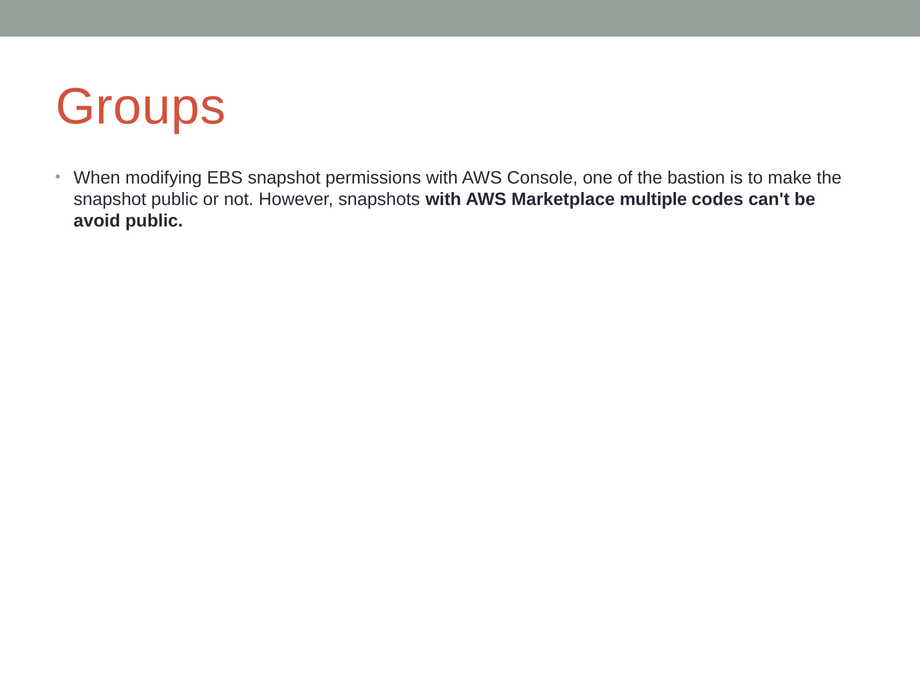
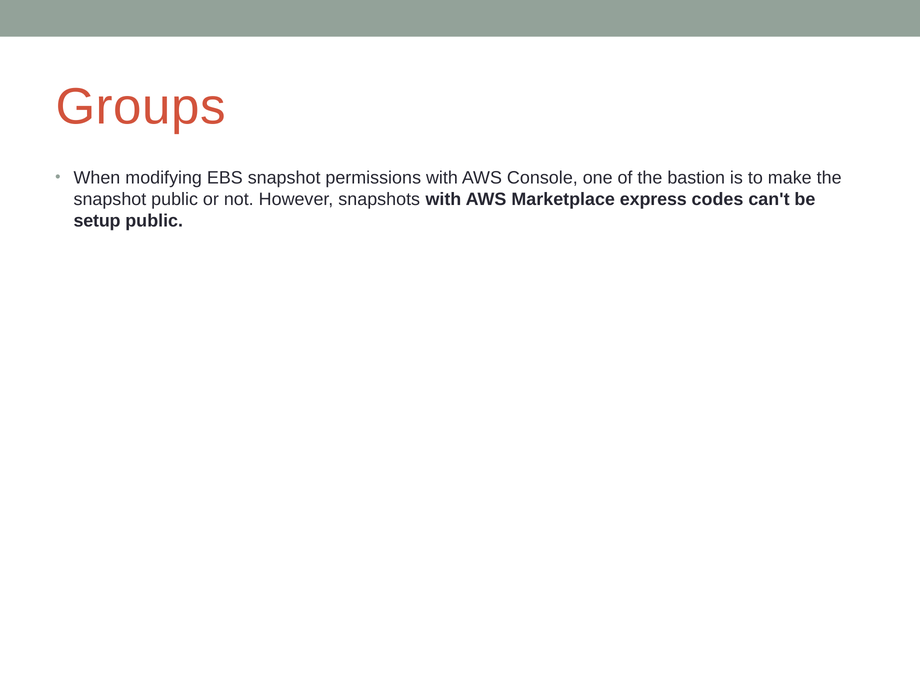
multiple: multiple -> express (653, 199)
avoid: avoid -> setup (97, 221)
